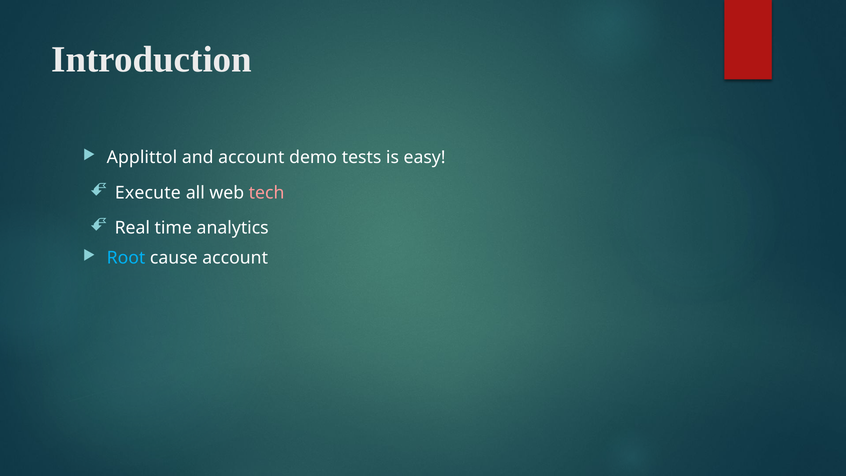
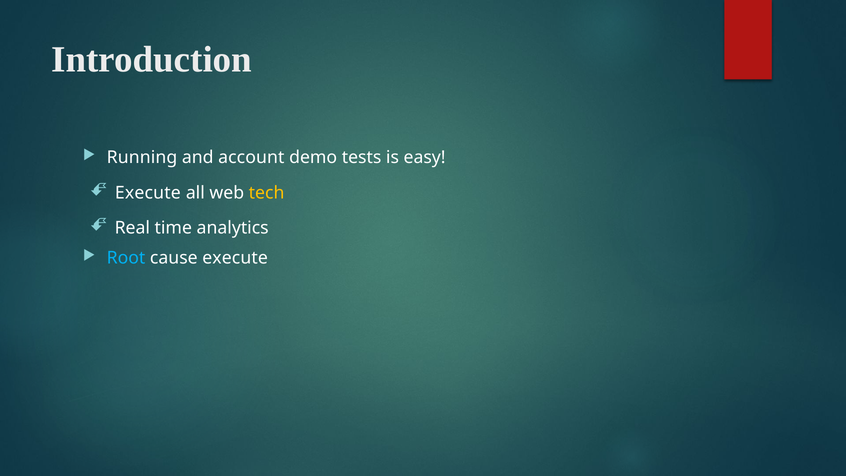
Applittol: Applittol -> Running (142, 157)
tech colour: pink -> yellow (267, 193)
cause account: account -> execute (235, 258)
